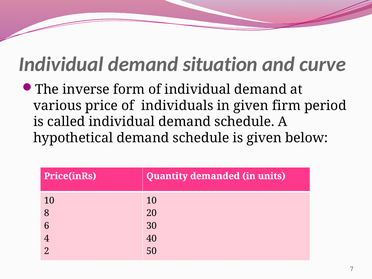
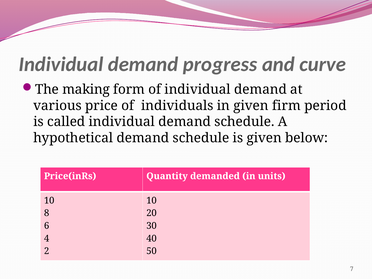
situation: situation -> progress (220, 64)
inverse: inverse -> making (86, 90)
